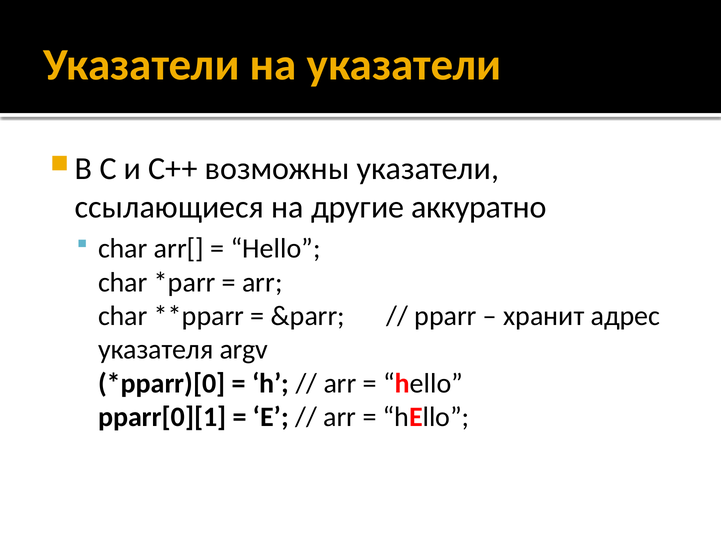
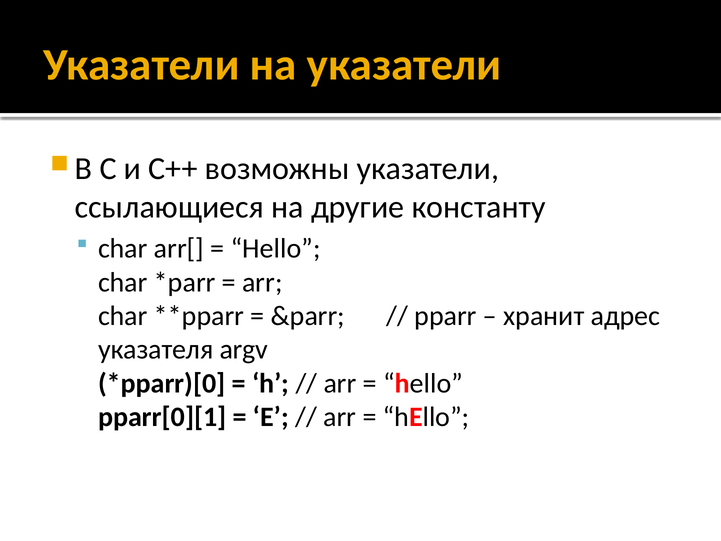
аккуратно: аккуратно -> константу (479, 207)
